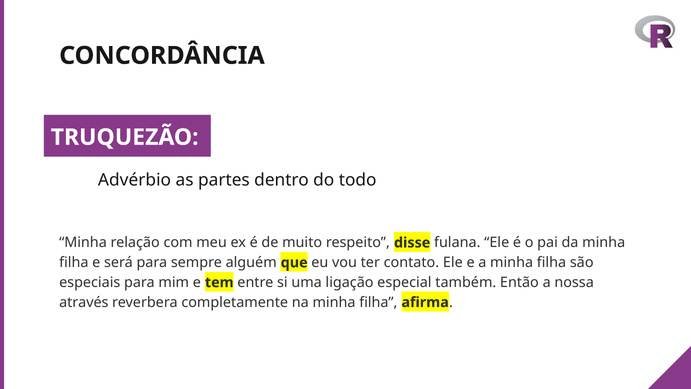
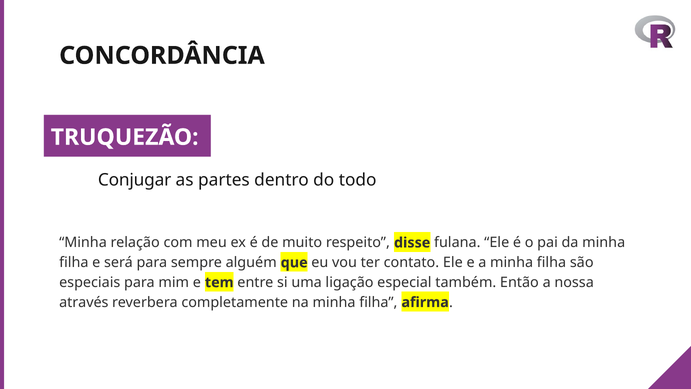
Advérbio: Advérbio -> Conjugar (135, 180)
